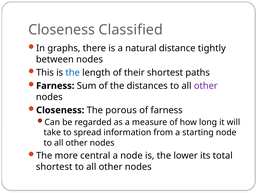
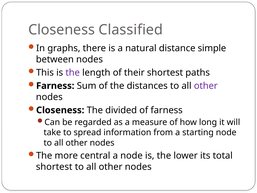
tightly: tightly -> simple (212, 48)
the colour: blue -> purple (73, 73)
porous: porous -> divided (121, 110)
